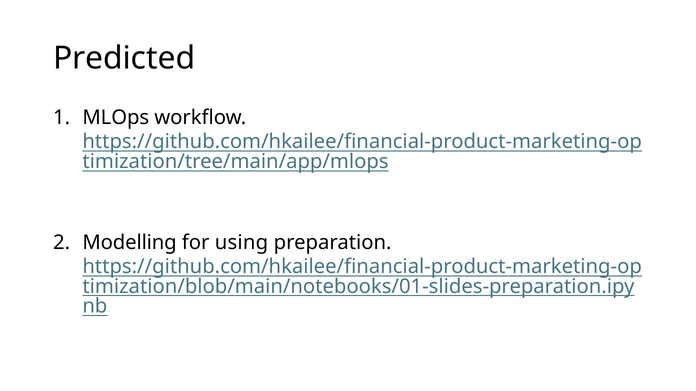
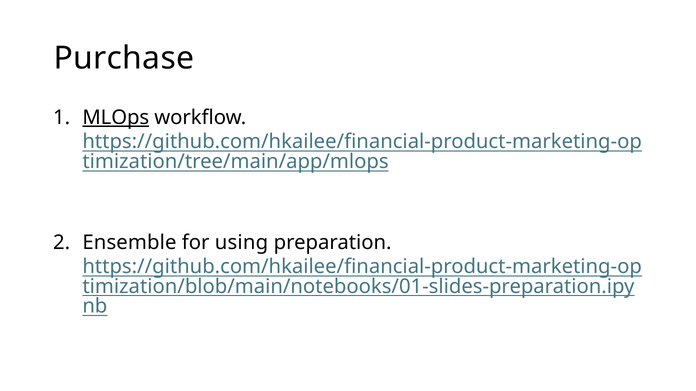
Predicted: Predicted -> Purchase (124, 58)
MLOps underline: none -> present (116, 118)
Modelling: Modelling -> Ensemble (129, 243)
